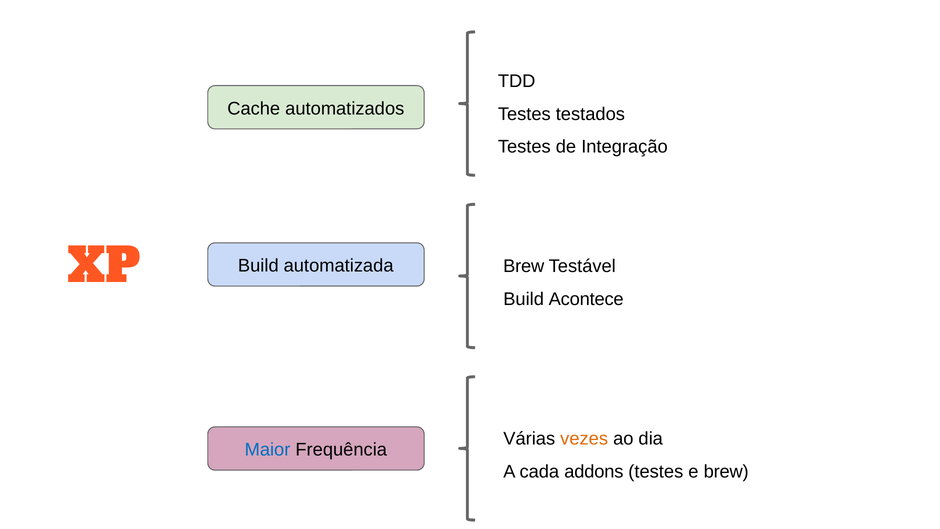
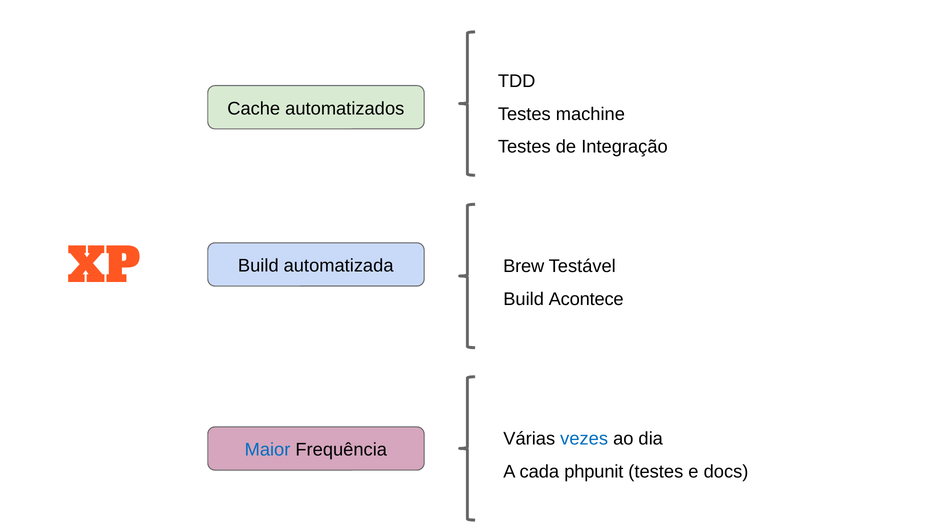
testados: testados -> machine (590, 114)
vezes colour: orange -> blue (584, 439)
addons: addons -> phpunit (594, 471)
e brew: brew -> docs (726, 471)
